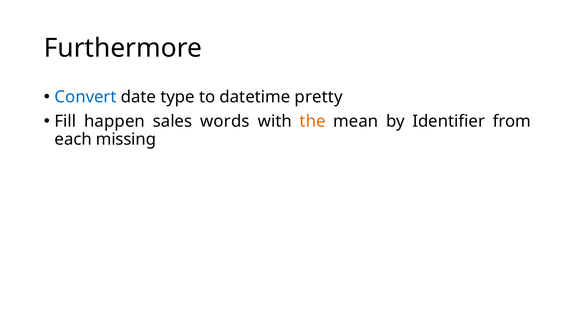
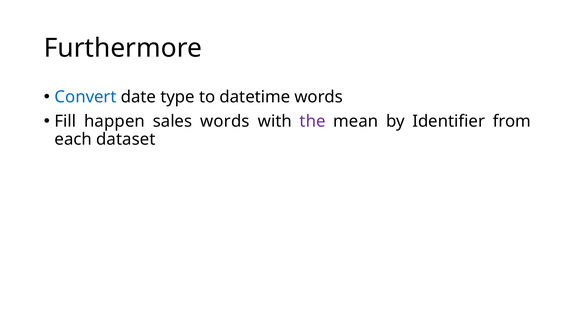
datetime pretty: pretty -> words (319, 97)
the colour: orange -> purple (313, 121)
missing: missing -> dataset (126, 139)
